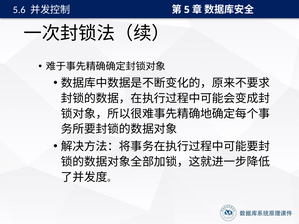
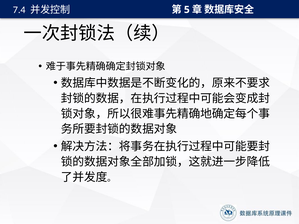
5.6: 5.6 -> 7.4 (19, 10)
